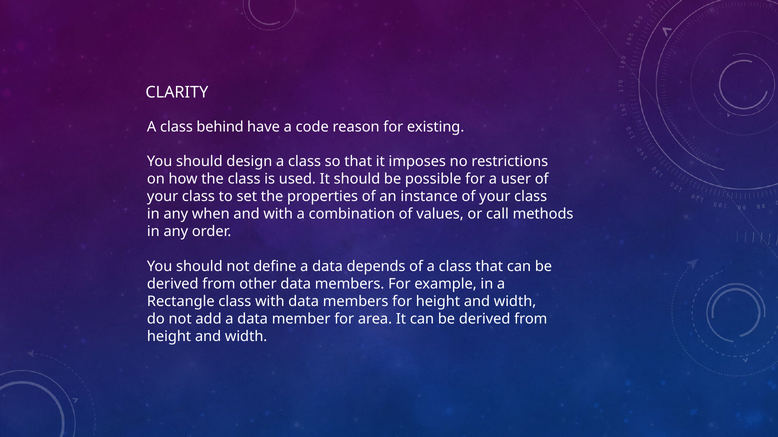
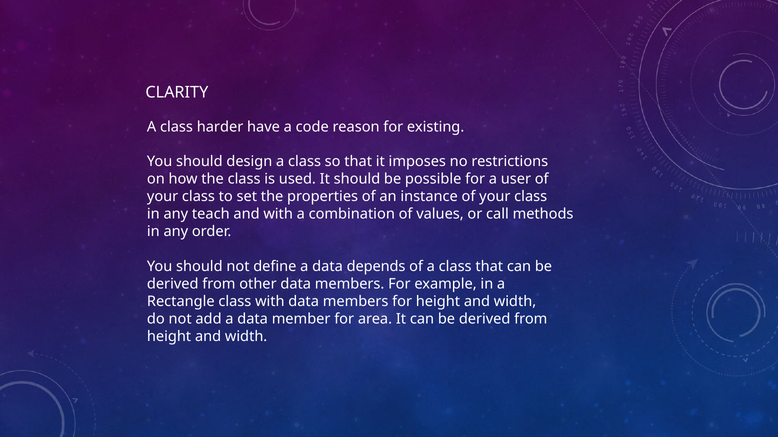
behind: behind -> harder (220, 127)
when: when -> teach (211, 214)
